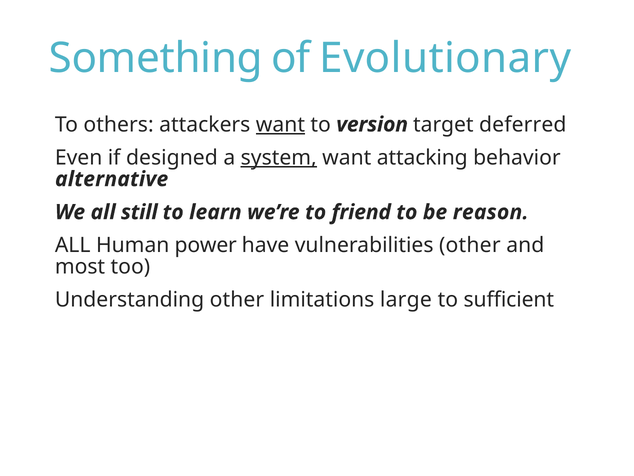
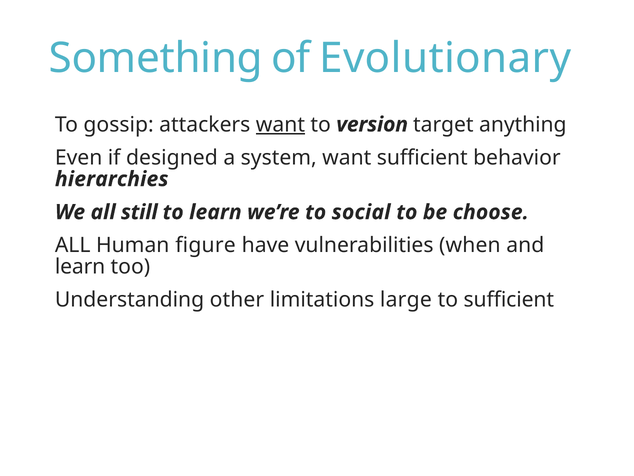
others: others -> gossip (119, 124)
deferred: deferred -> anything (523, 124)
system underline: present -> none (279, 157)
want attacking: attacking -> sufficient (422, 157)
alternative: alternative -> hierarchies (112, 179)
friend: friend -> social (361, 212)
reason: reason -> choose (491, 212)
power: power -> figure (206, 245)
vulnerabilities other: other -> when (470, 245)
most: most -> learn (80, 267)
